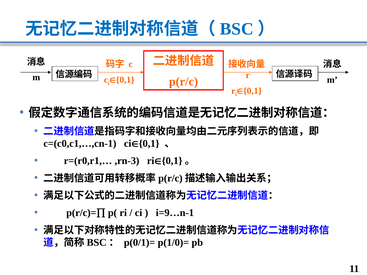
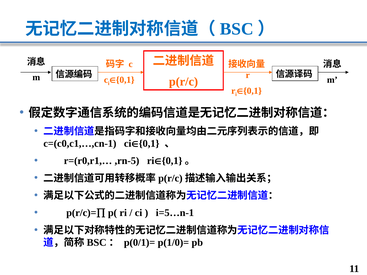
,rn-3: ,rn-3 -> ,rn-5 (127, 161)
i=9…n-1: i=9…n-1 -> i=5…n-1 (175, 213)
